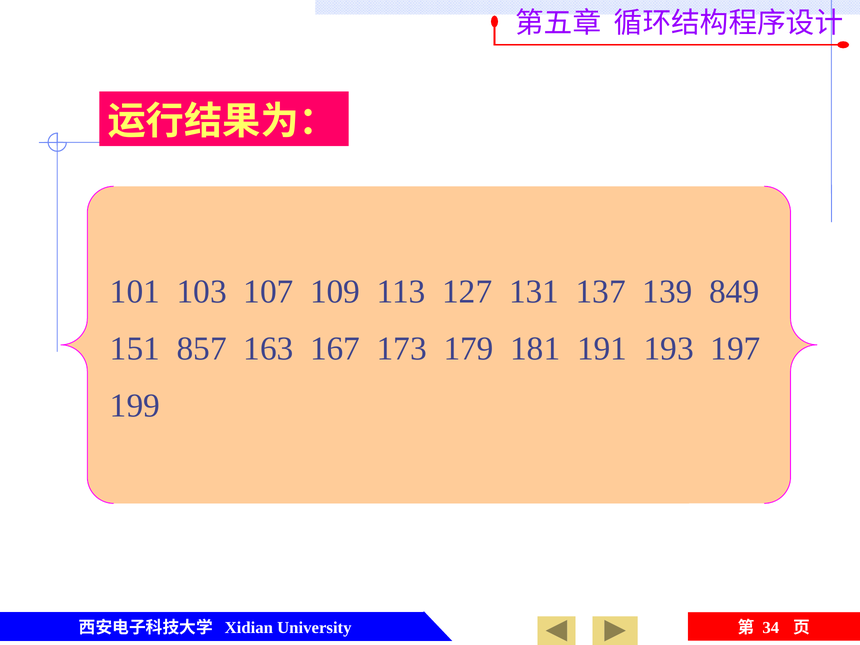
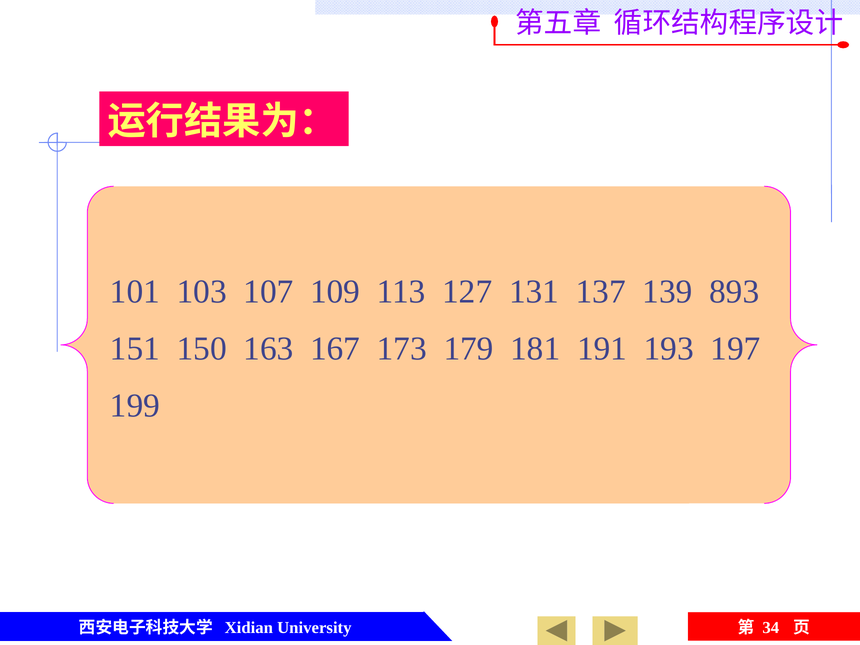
849: 849 -> 893 (734, 292)
857: 857 -> 150 (202, 349)
